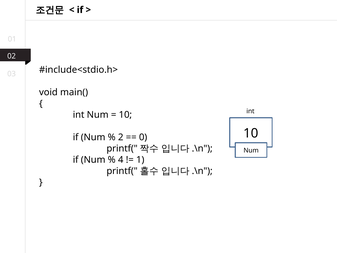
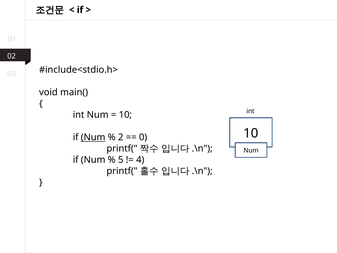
Num underline: none -> present (93, 137)
4: 4 -> 5 (121, 160)
1: 1 -> 4 (140, 160)
